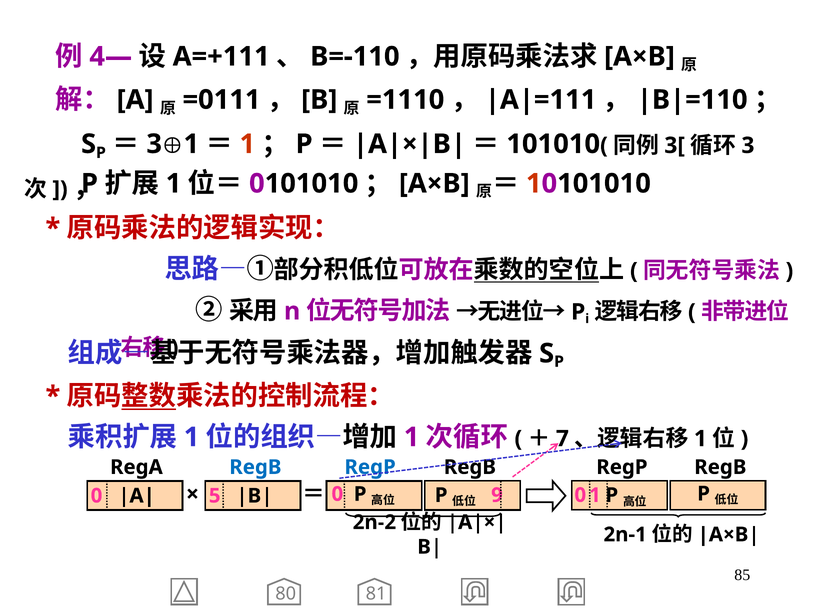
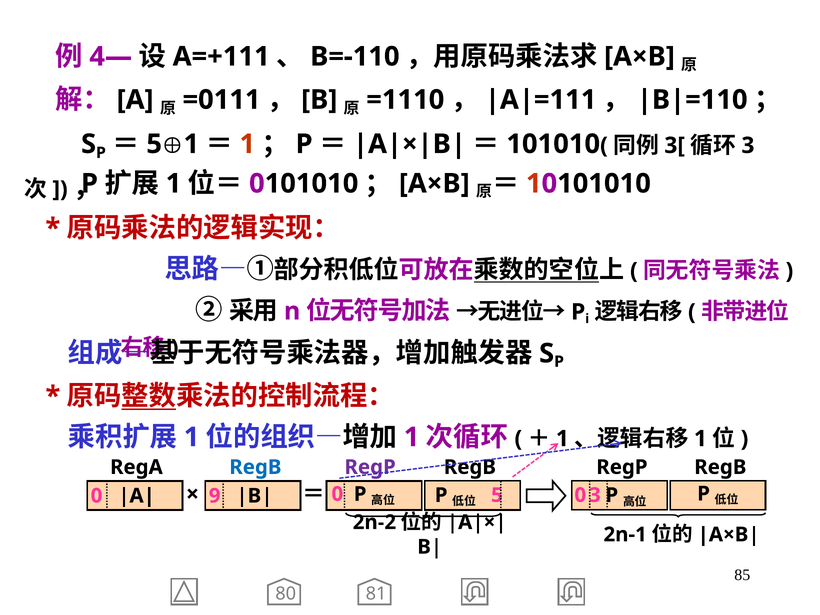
3: 3 -> 5 (154, 144)
7: 7 -> 1 (562, 439)
RegP colour: blue -> purple (370, 467)
9: 9 -> 5 (497, 495)
0 1: 1 -> 3 (595, 495)
5: 5 -> 9 (215, 496)
